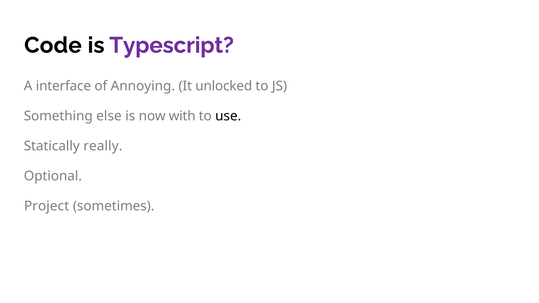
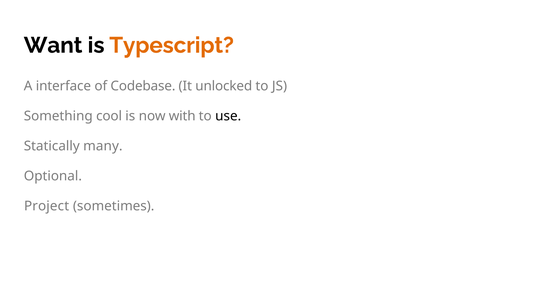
Code: Code -> Want (53, 45)
Typescript colour: purple -> orange (172, 45)
Annoying: Annoying -> Codebase (143, 86)
else: else -> cool (109, 116)
really: really -> many (103, 146)
